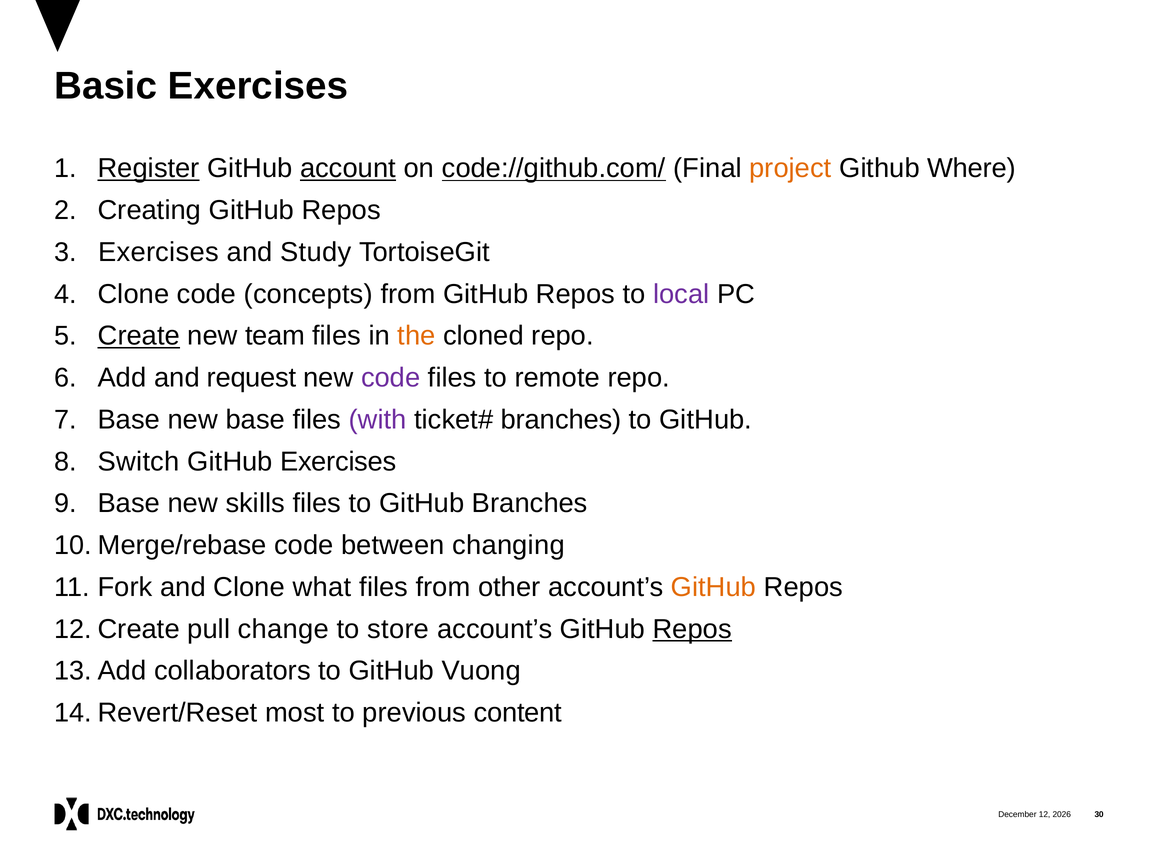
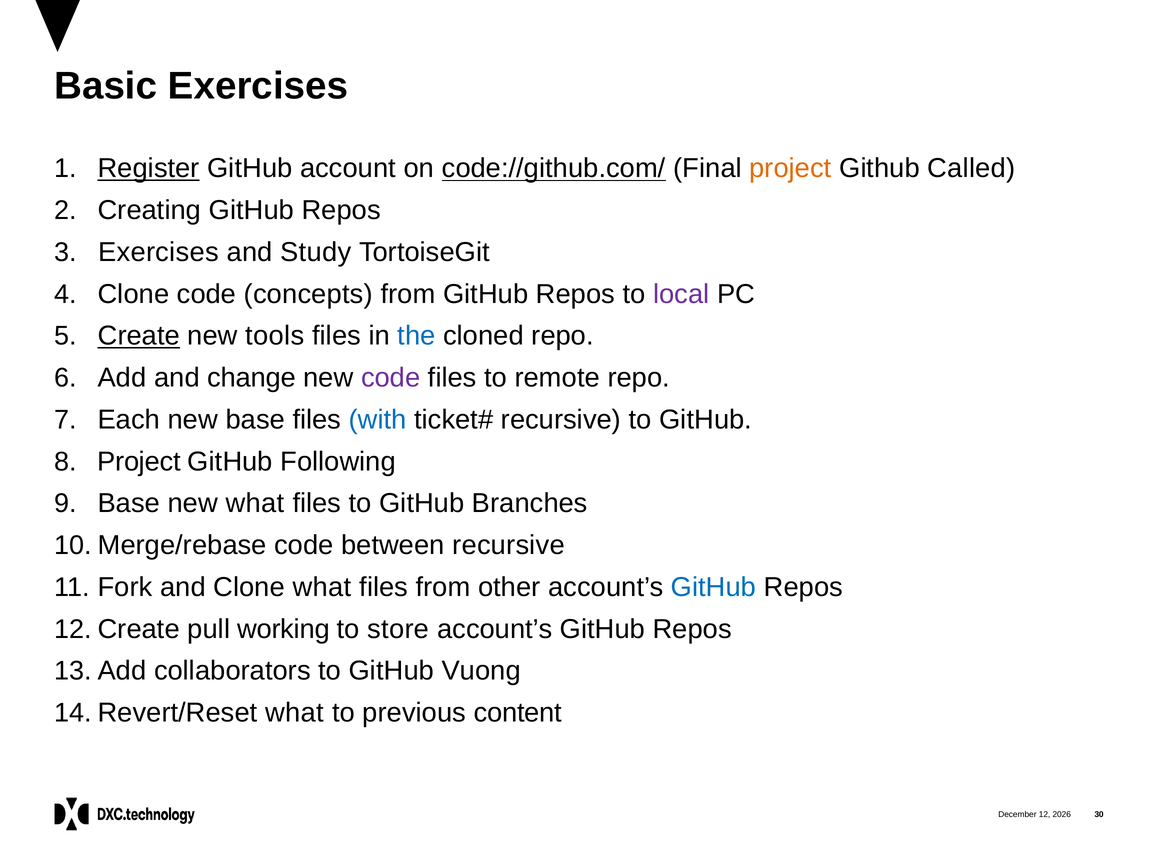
account underline: present -> none (348, 169)
Where: Where -> Called (971, 169)
team: team -> tools (275, 336)
the colour: orange -> blue (416, 336)
request: request -> change (252, 378)
Base: Base -> Each (129, 420)
with colour: purple -> blue (378, 420)
branches: branches -> recursive (561, 420)
Switch: Switch -> Project (139, 462)
GitHub Exercises: Exercises -> Following (338, 462)
new skills: skills -> what (255, 504)
between changing: changing -> recursive (509, 546)
GitHub colour: orange -> blue (713, 587)
change: change -> working (284, 629)
Repos underline: present -> none (692, 629)
most: most -> what (295, 713)
